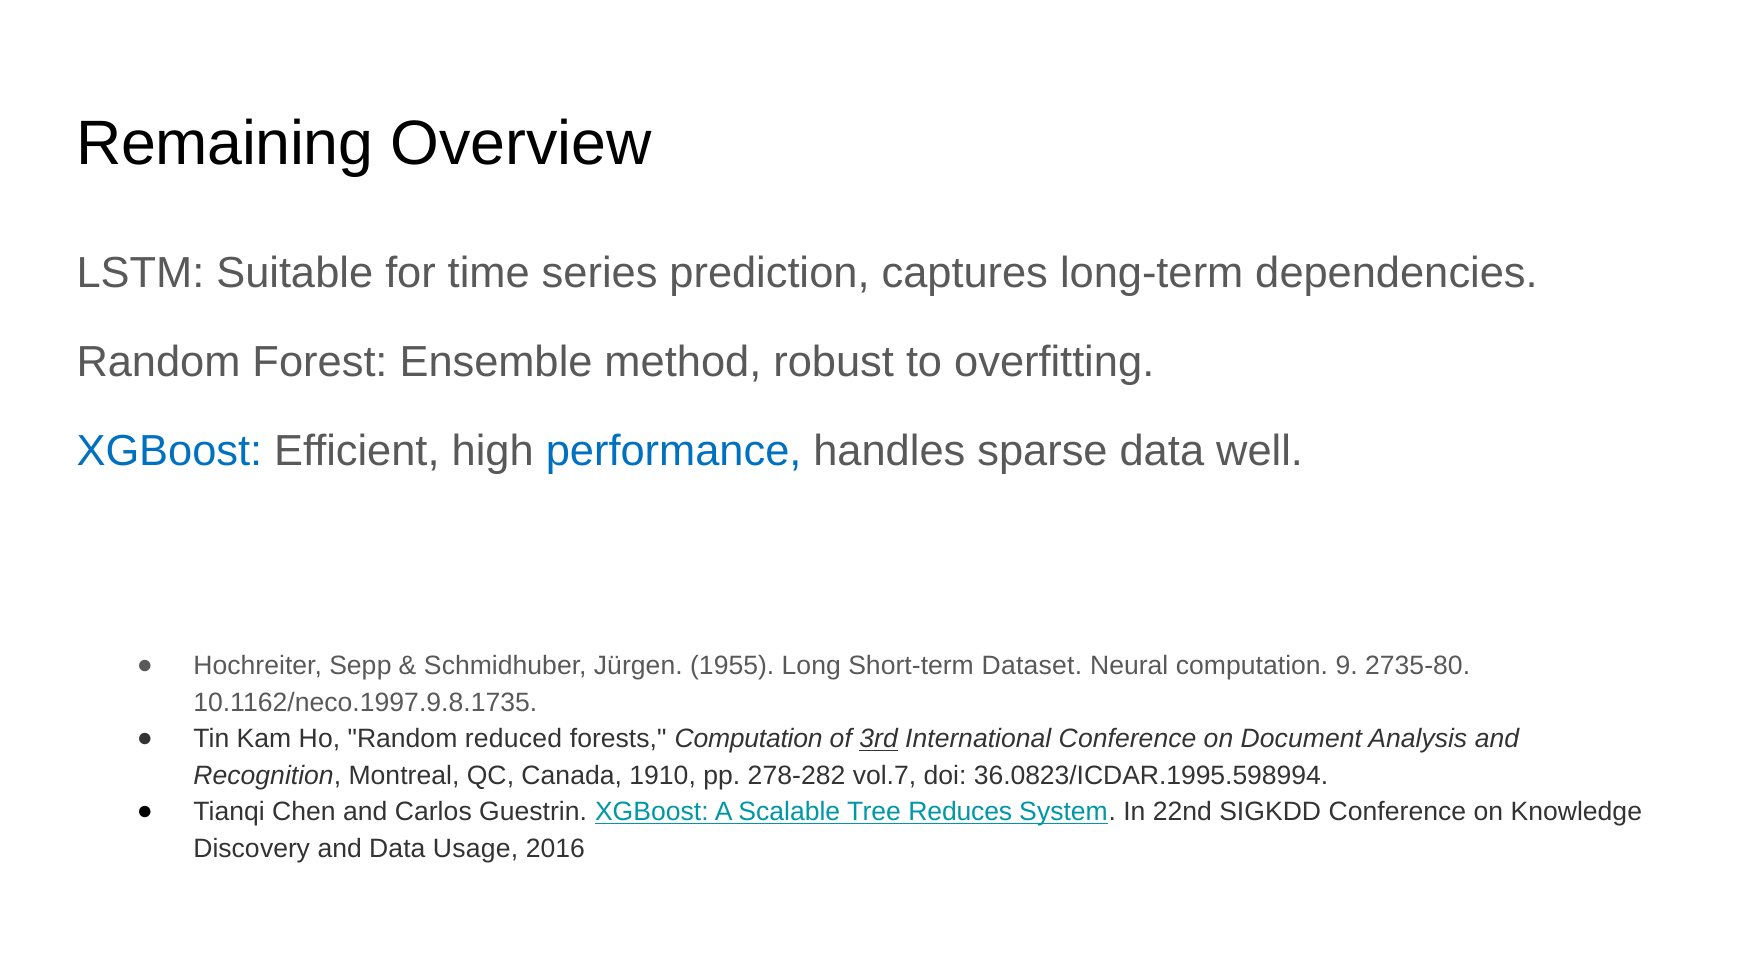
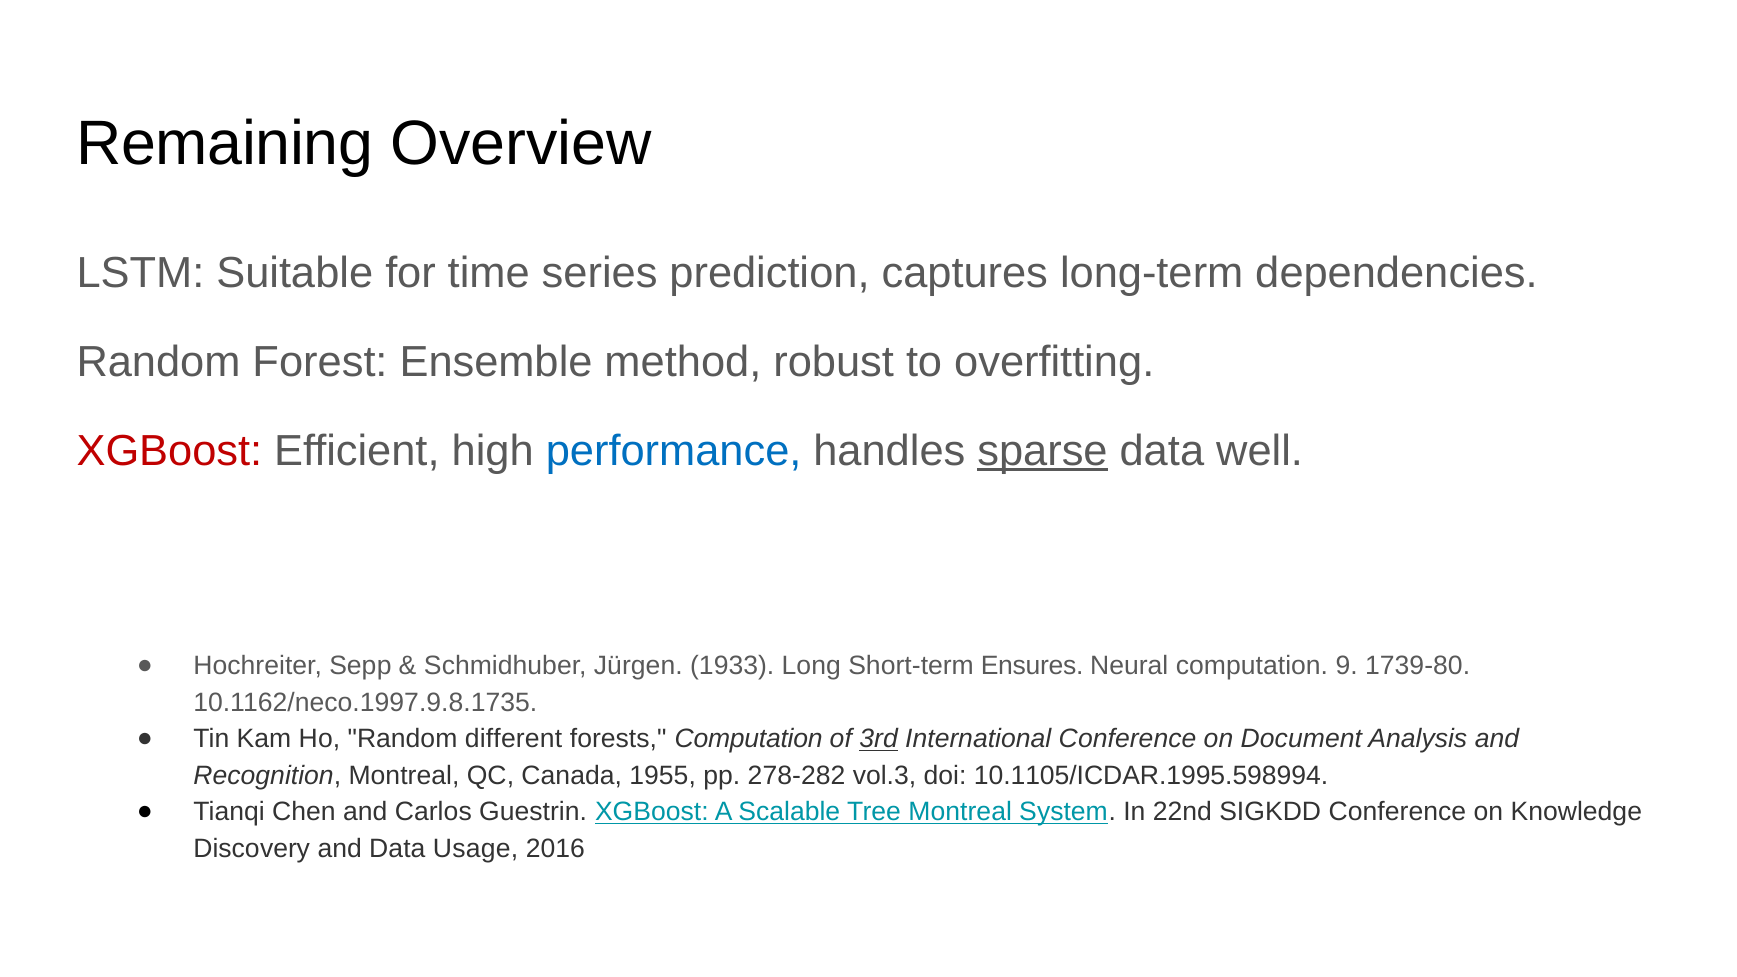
XGBoost colour: blue -> red (169, 451)
sparse underline: none -> present (1042, 451)
1955: 1955 -> 1933 (732, 666)
Dataset: Dataset -> Ensures (1032, 666)
2735-80: 2735-80 -> 1739-80 (1418, 666)
reduced: reduced -> different (514, 739)
1910: 1910 -> 1955 (663, 776)
vol.7: vol.7 -> vol.3 (884, 776)
36.0823/ICDAR.1995.598994: 36.0823/ICDAR.1995.598994 -> 10.1105/ICDAR.1995.598994 (1151, 776)
Tree Reduces: Reduces -> Montreal (960, 812)
